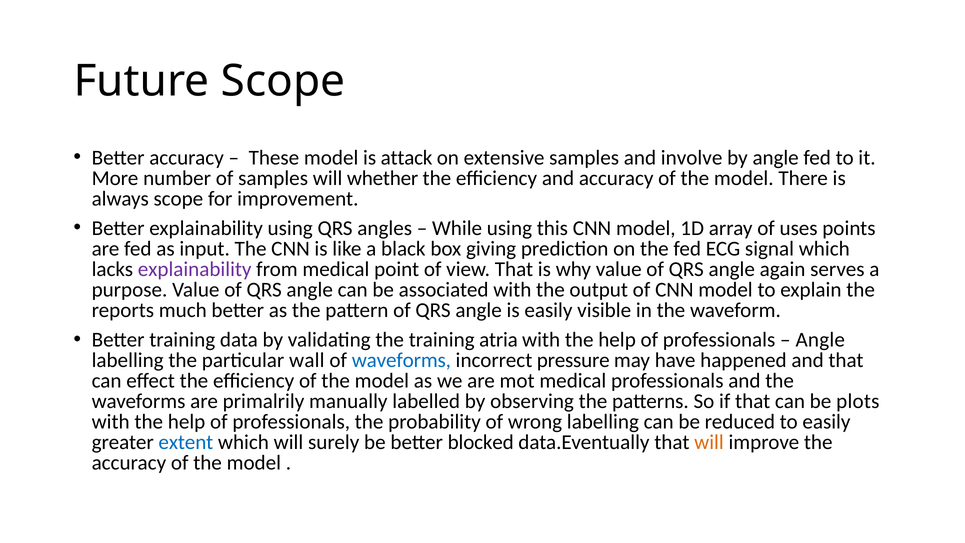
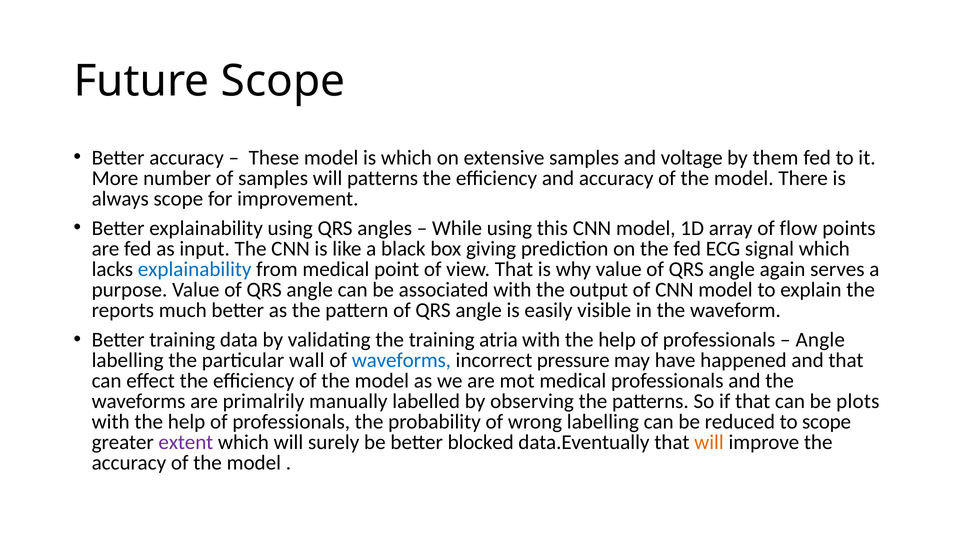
is attack: attack -> which (406, 158)
involve: involve -> voltage (692, 158)
by angle: angle -> them (775, 158)
will whether: whether -> patterns (383, 178)
uses: uses -> flow (799, 228)
explainability colour: purple -> blue (195, 269)
to easily: easily -> scope (827, 422)
extent colour: blue -> purple (186, 442)
